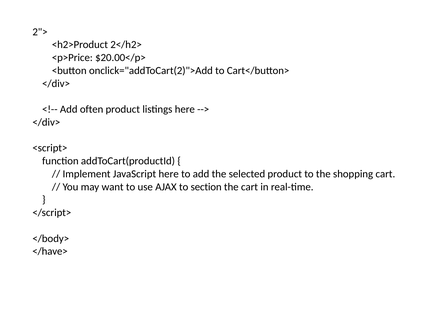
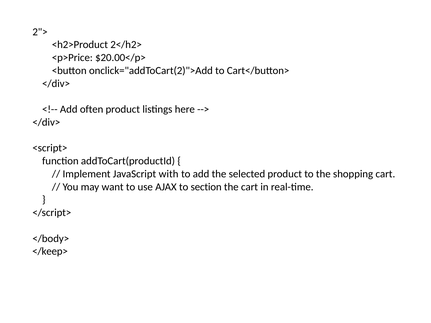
JavaScript here: here -> with (169, 174)
</have>: </have> -> </keep> (50, 252)
